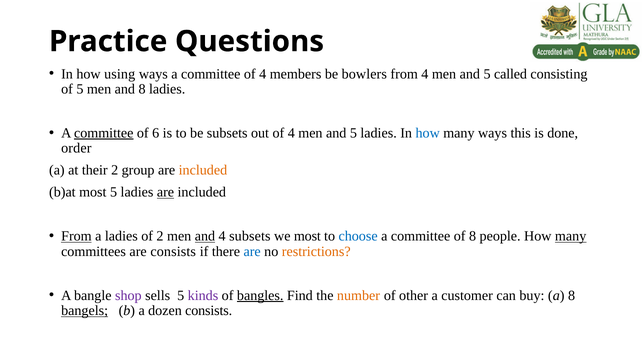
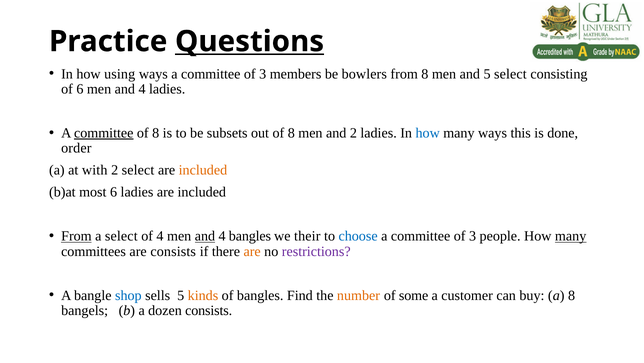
Questions underline: none -> present (250, 41)
4: 4 -> 3 (263, 74)
from 4: 4 -> 8 (425, 74)
5 called: called -> select (510, 74)
of 5: 5 -> 6 (80, 89)
8: 8 -> 4 (142, 89)
6: 6 -> 8 (156, 133)
out of 4: 4 -> 8 (291, 133)
5: 5 -> 2 (353, 133)
their: their -> with (95, 170)
2 group: group -> select (138, 170)
most 5: 5 -> 6 (114, 192)
are underline: present -> none (166, 192)
a ladies: ladies -> select (121, 236)
of 2: 2 -> 4 (160, 236)
4 subsets: subsets -> bangles (250, 236)
we most: most -> their (307, 236)
8: 8 -> 3 (473, 236)
are colour: blue -> orange (252, 251)
restrictions colour: orange -> purple (316, 251)
shop colour: purple -> blue (128, 295)
kinds colour: purple -> orange (203, 295)
bangles underline: present -> none (260, 295)
other: other -> some (414, 295)
bangels underline: present -> none (85, 310)
